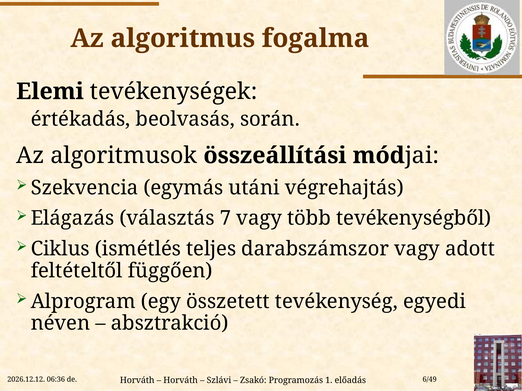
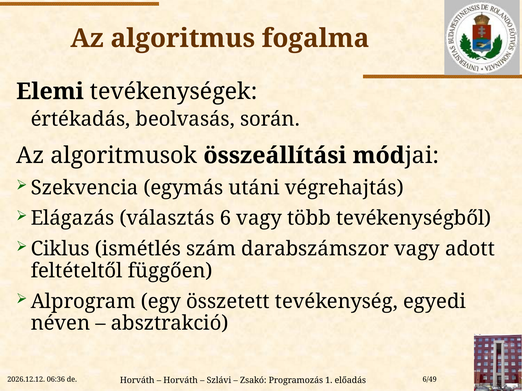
7: 7 -> 6 (225, 219)
teljes: teljes -> szám (211, 249)
